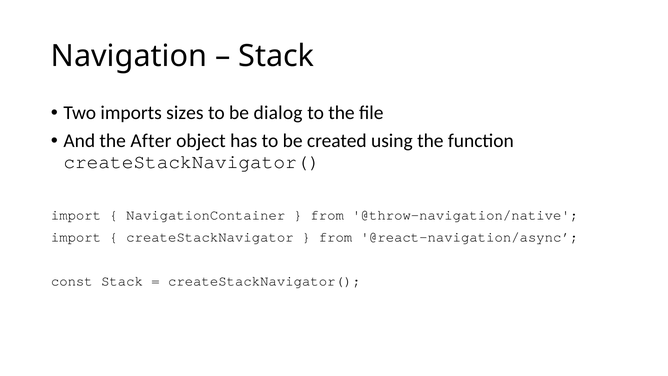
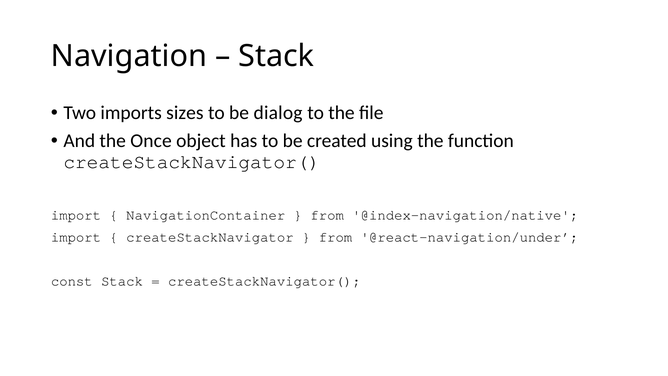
After: After -> Once (151, 141)
@throw-navigation/native: @throw-navigation/native -> @index-navigation/native (465, 215)
@react-navigation/async: @react-navigation/async -> @react-navigation/under (469, 237)
